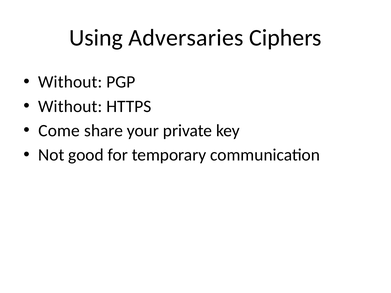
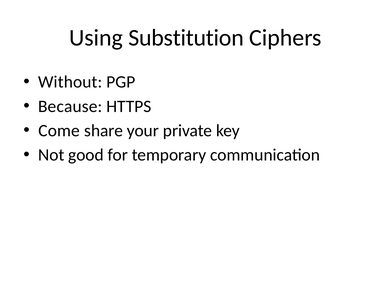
Adversaries: Adversaries -> Substitution (186, 38)
Without: Without -> Because (70, 106)
